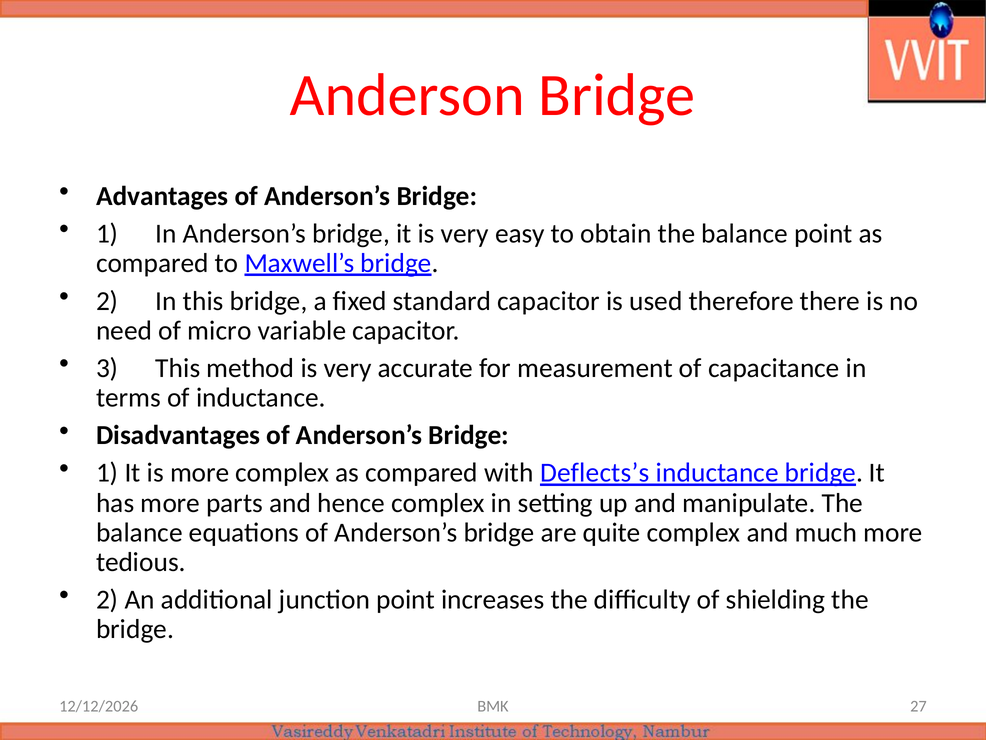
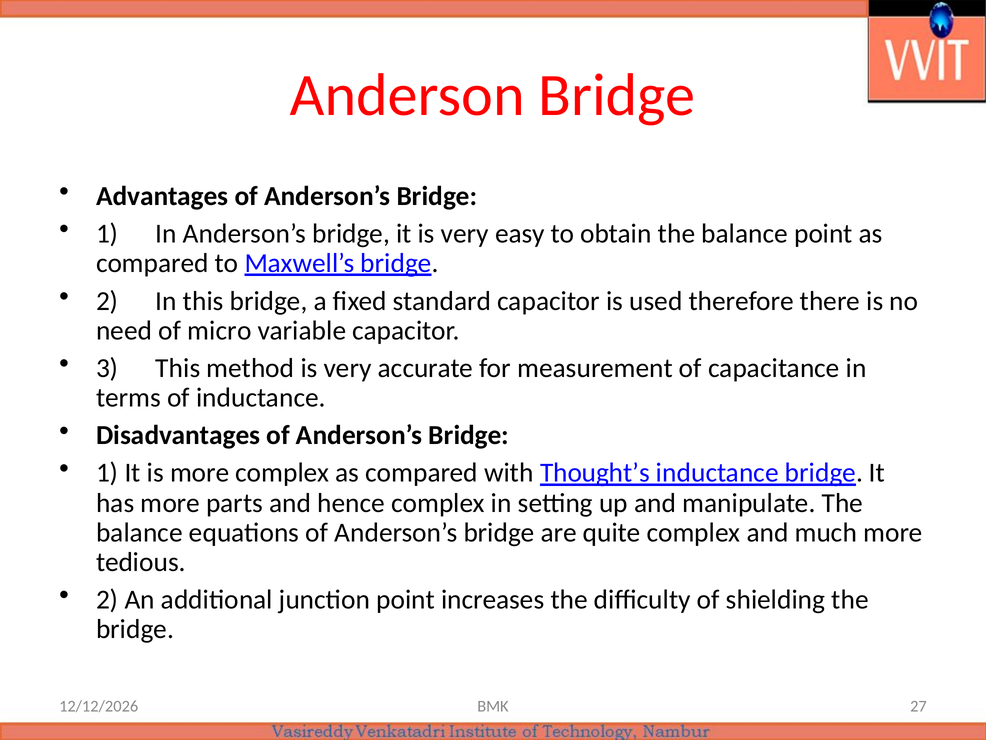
Deflects’s: Deflects’s -> Thought’s (595, 473)
